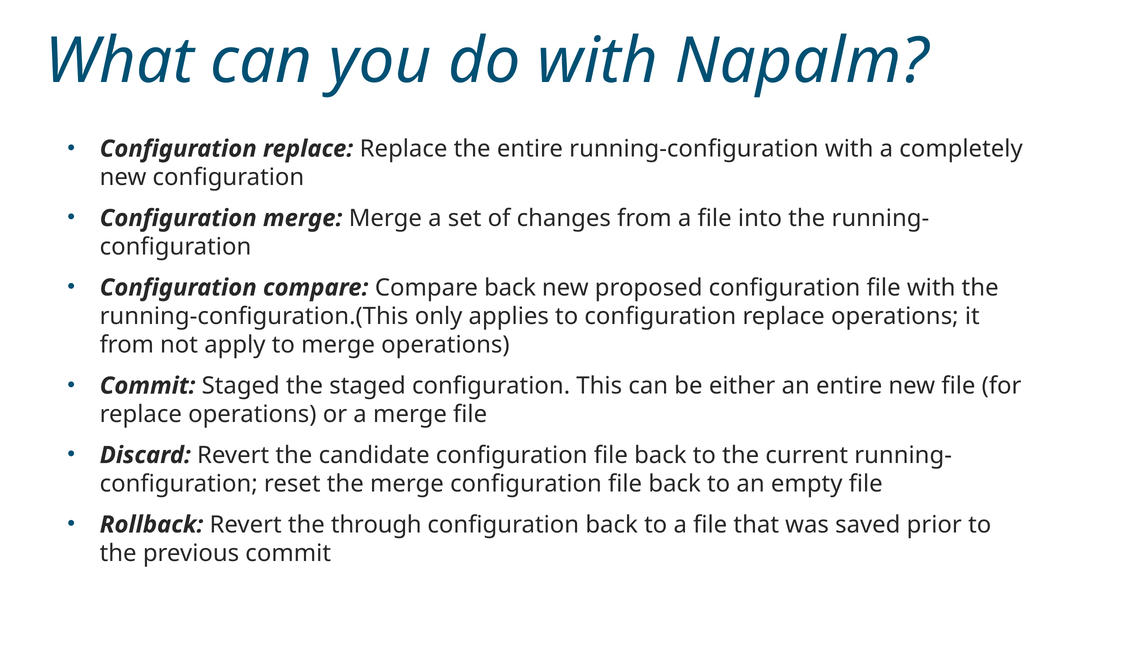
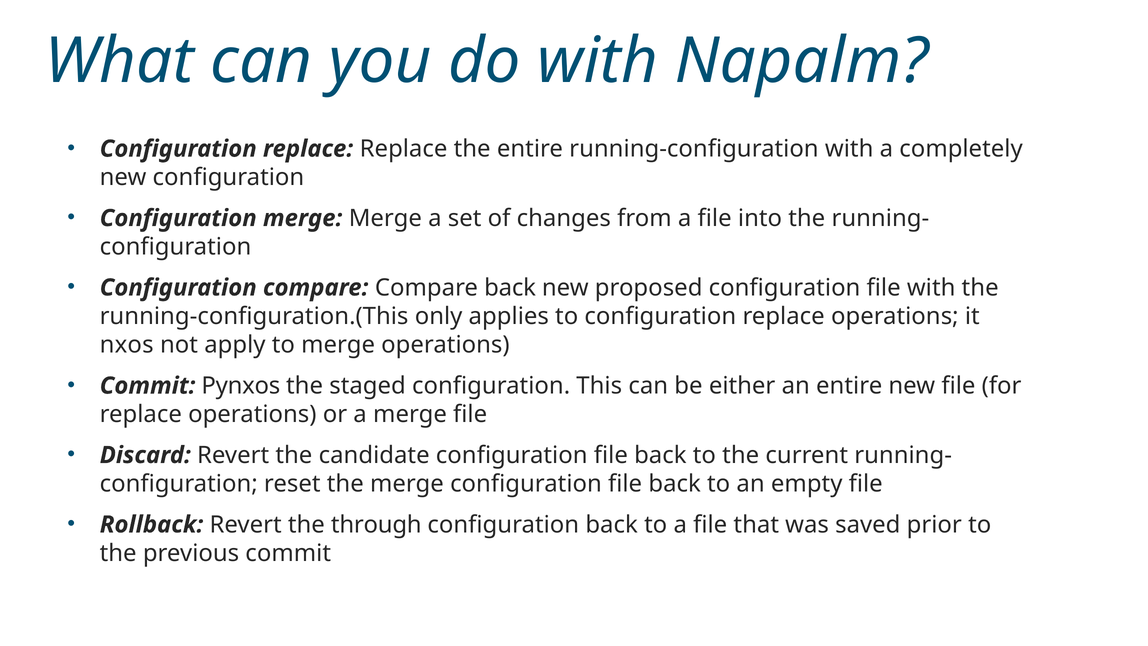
from: from -> nxos (127, 345)
Commit Staged: Staged -> Pynxos (241, 386)
